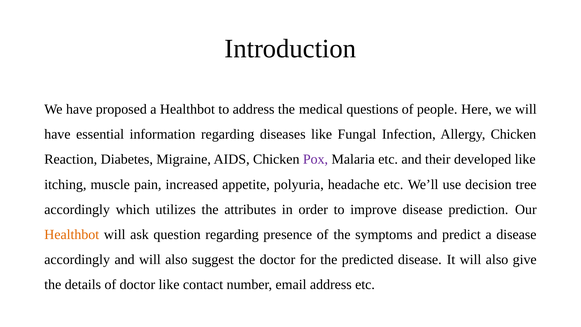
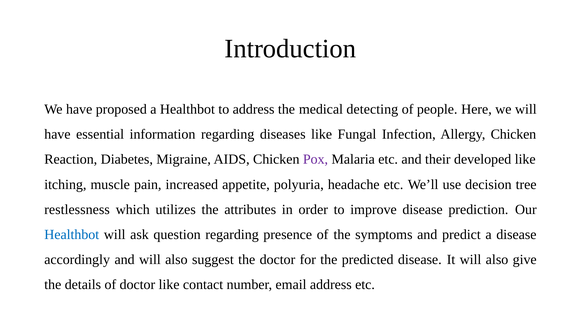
questions: questions -> detecting (372, 109)
accordingly: accordingly -> restlessness (77, 209)
Healthbot colour: orange -> blue (72, 234)
